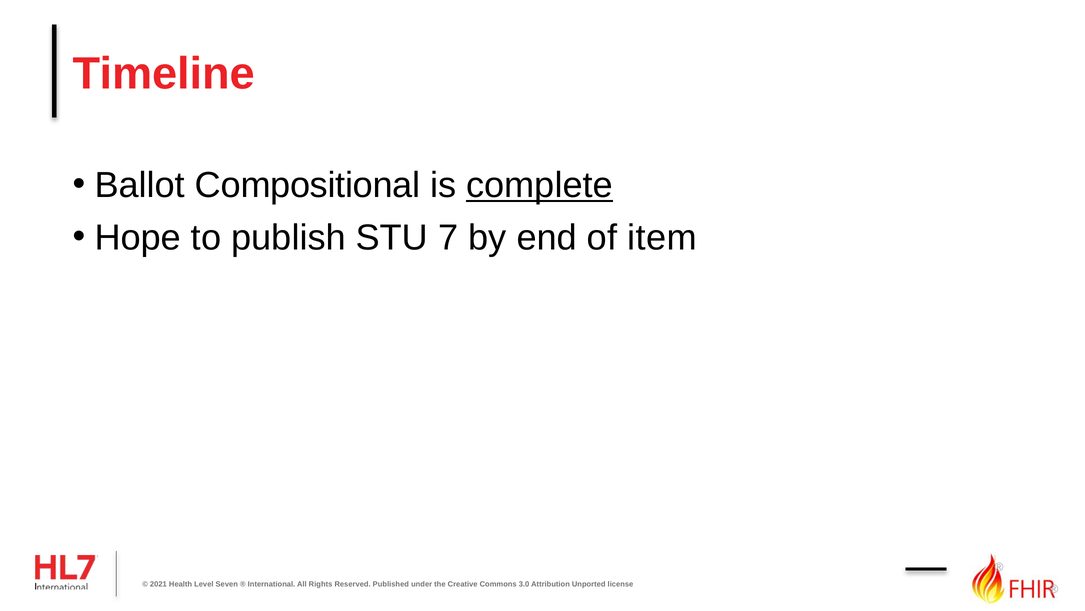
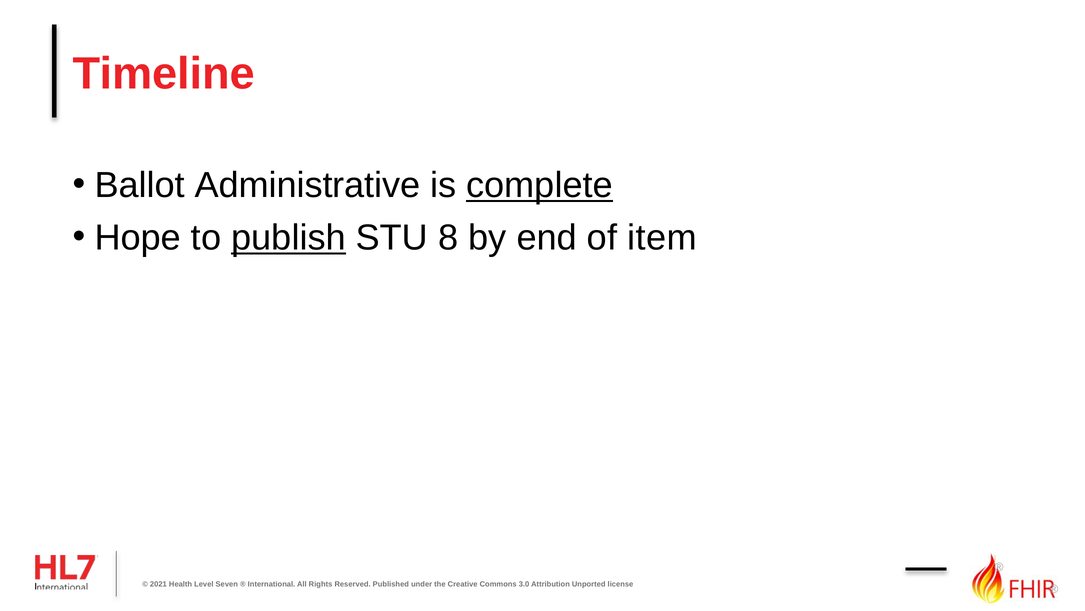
Compositional: Compositional -> Administrative (308, 185)
publish underline: none -> present (289, 238)
7: 7 -> 8 (448, 238)
